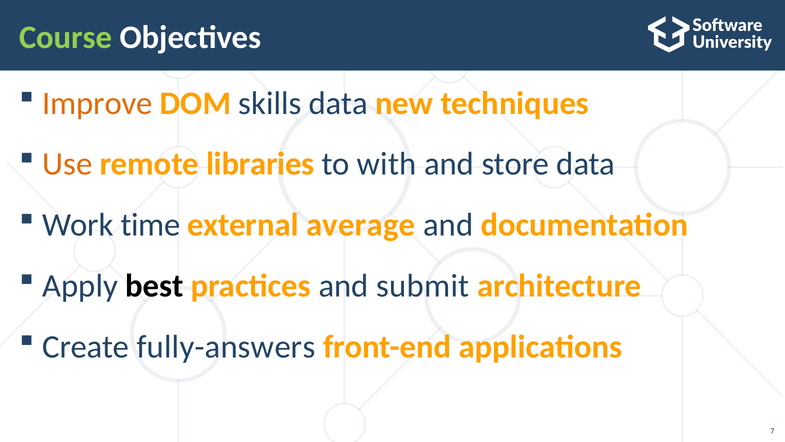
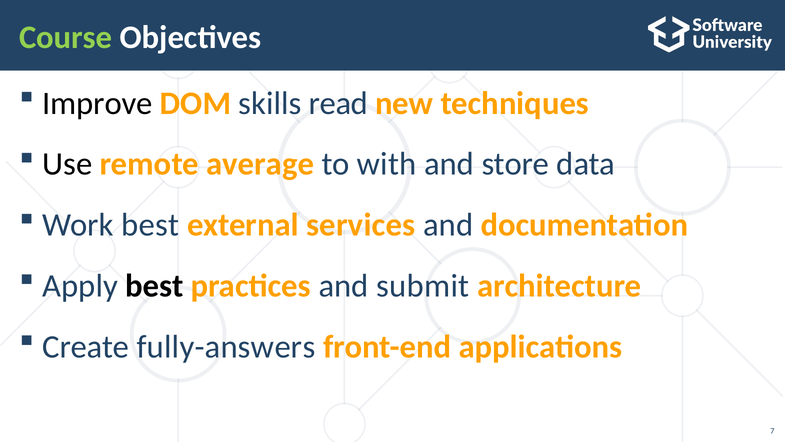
Improve colour: orange -> black (98, 103)
skills data: data -> read (338, 103)
Use colour: orange -> black (67, 164)
libraries: libraries -> average (260, 164)
Work time: time -> best (150, 225)
average: average -> services (361, 225)
